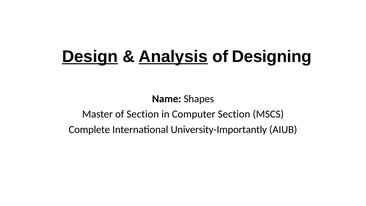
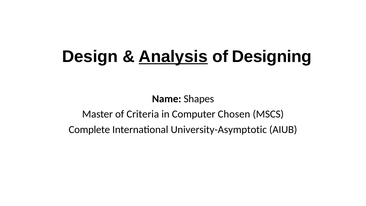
Design underline: present -> none (90, 56)
of Section: Section -> Criteria (143, 114)
Computer Section: Section -> Chosen (234, 114)
University-Importantly: University-Importantly -> University-Asymptotic (219, 129)
